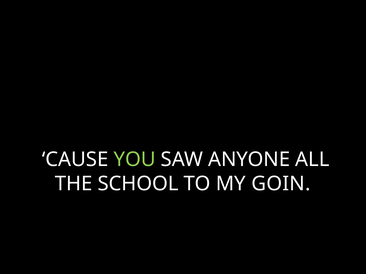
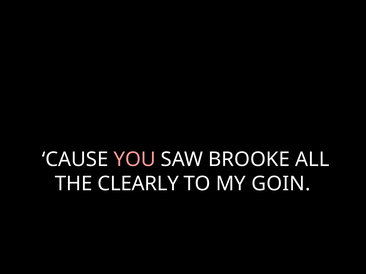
YOU colour: light green -> pink (135, 160)
ANYONE: ANYONE -> BROOKE (249, 160)
SCHOOL: SCHOOL -> CLEARLY (138, 184)
